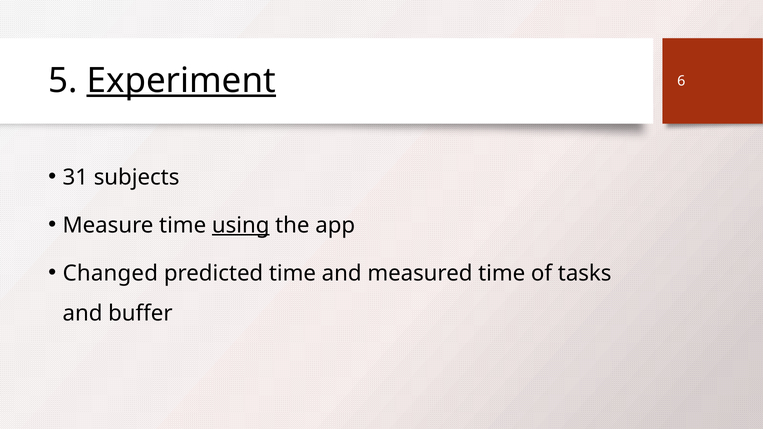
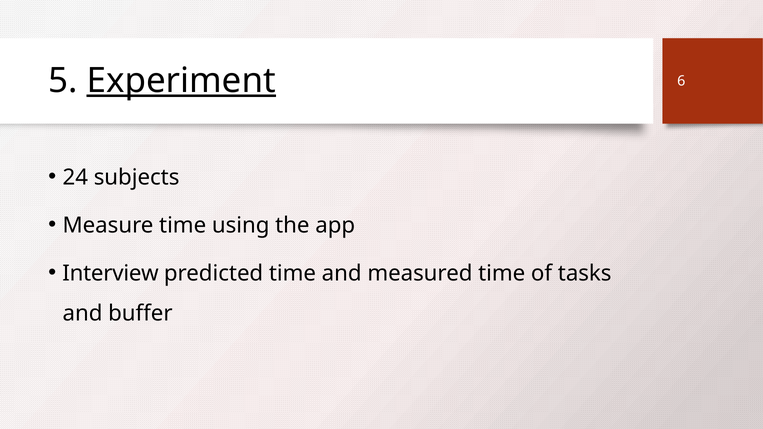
31: 31 -> 24 (75, 177)
using underline: present -> none (241, 225)
Changed: Changed -> Interview (111, 273)
